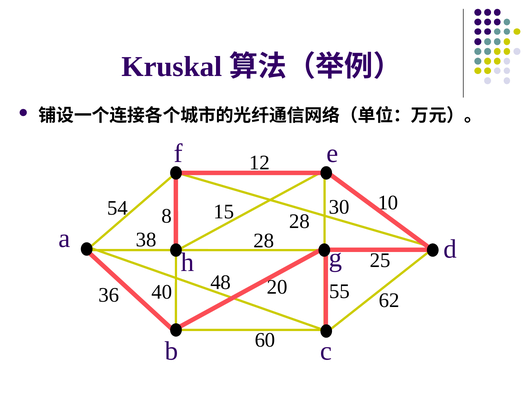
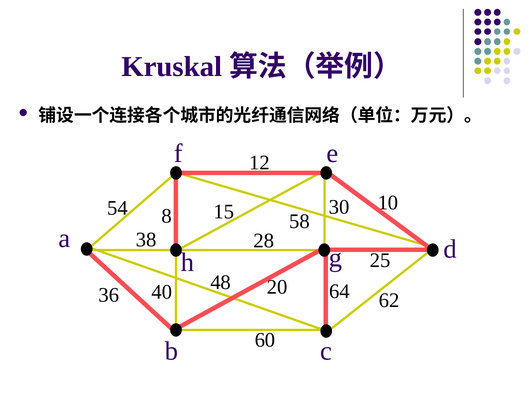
15 28: 28 -> 58 (299, 221)
55: 55 -> 64 (339, 291)
